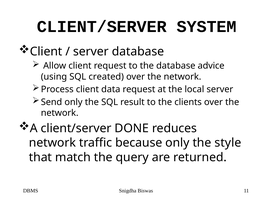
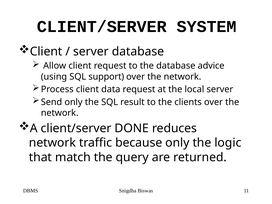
created: created -> support (106, 77)
style: style -> logic (228, 143)
